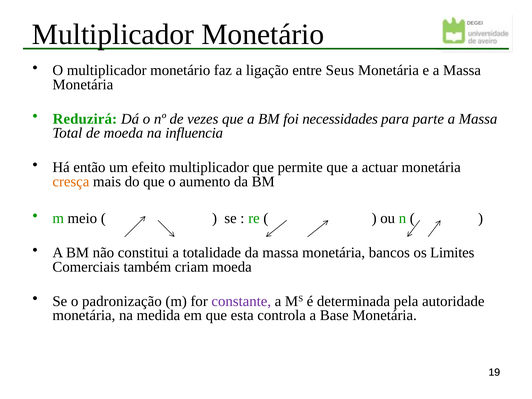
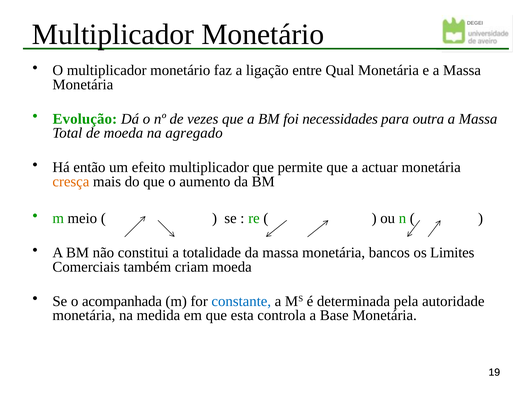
Seus: Seus -> Qual (340, 70)
Reduzirá: Reduzirá -> Evolução (85, 119)
parte: parte -> outra (428, 119)
influencia: influencia -> agregado (194, 133)
padronização: padronização -> acompanhada (122, 301)
constante colour: purple -> blue (241, 301)
